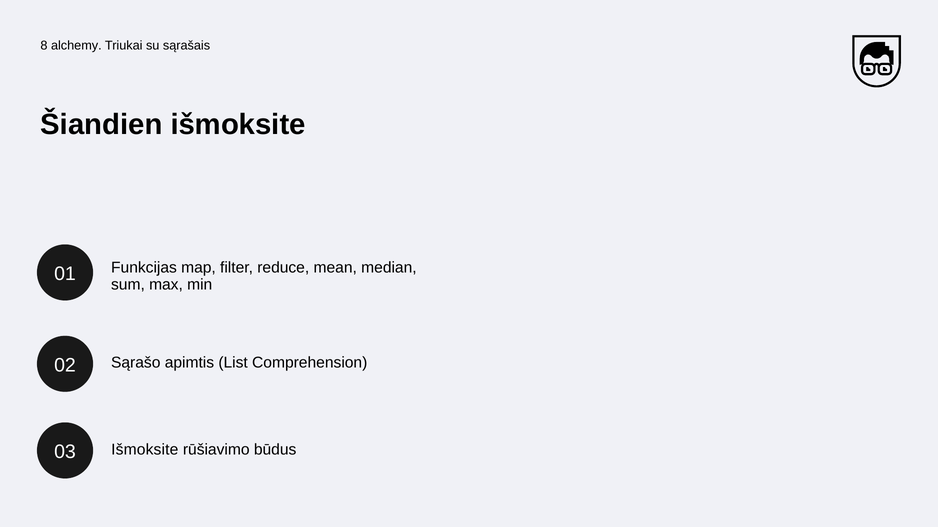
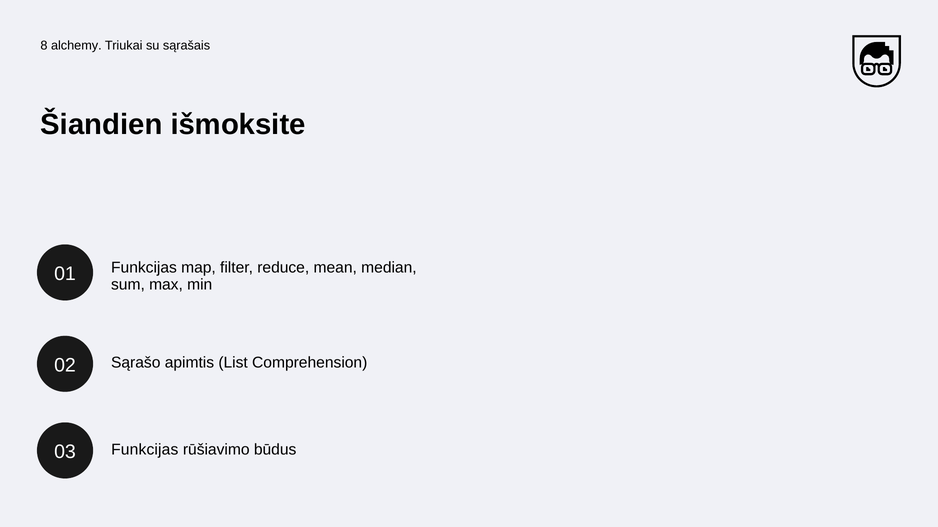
Išmoksite: Išmoksite -> Funkcijas (145, 450)
